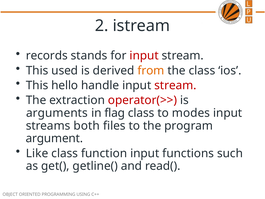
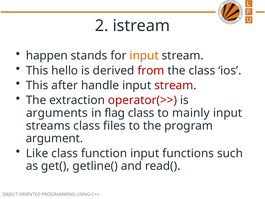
records: records -> happen (47, 56)
input colour: red -> orange (144, 56)
used: used -> hello (65, 70)
from colour: orange -> red (151, 70)
hello: hello -> after (65, 85)
modes: modes -> mainly (191, 113)
streams both: both -> class (87, 126)
